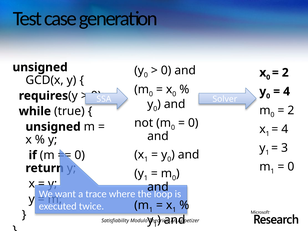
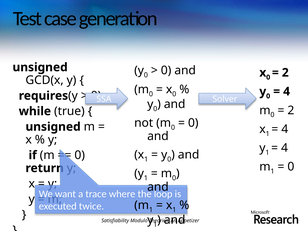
3: 3 -> 4 (284, 148)
